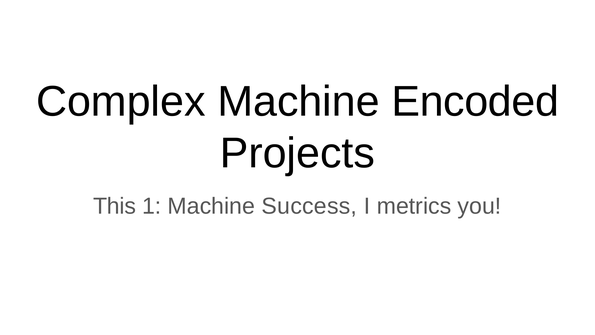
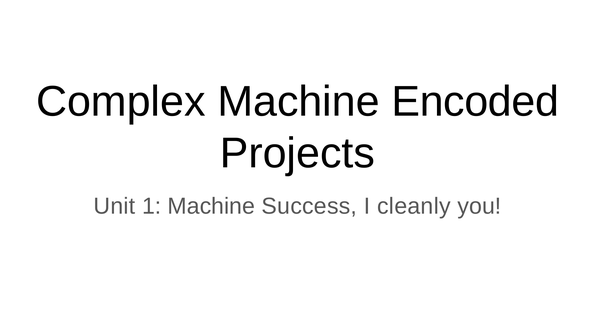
This: This -> Unit (114, 206)
metrics: metrics -> cleanly (414, 206)
